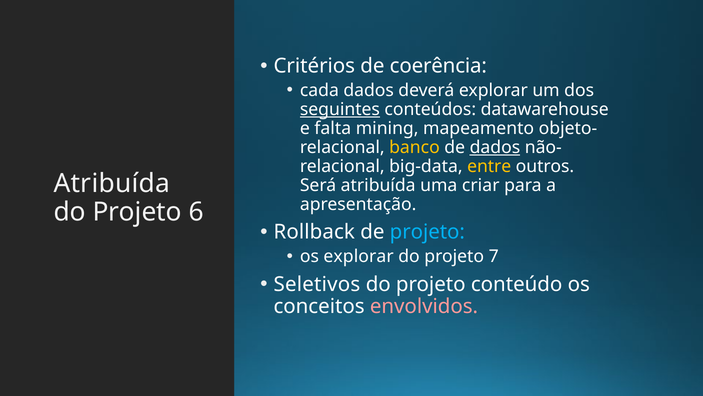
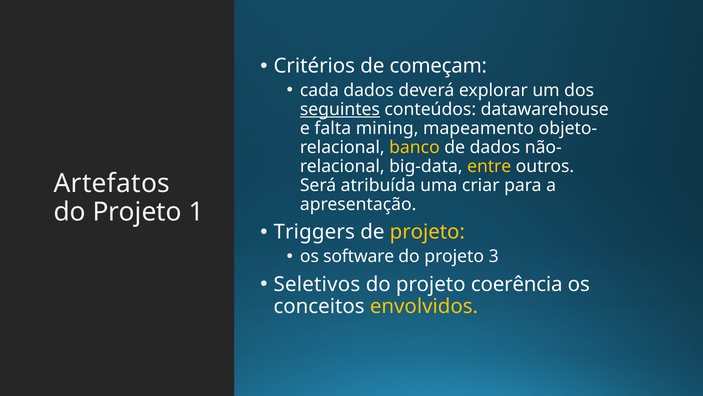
coerência: coerência -> começam (438, 66)
dados underline: present -> none (495, 147)
Atribuída: Atribuída -> Artefatos (112, 183)
6: 6 -> 1 (196, 212)
Rollback: Rollback -> Triggers (314, 232)
projeto colour: light blue -> yellow (427, 232)
os explorar: explorar -> software (359, 256)
7: 7 -> 3 (494, 256)
conteúdo: conteúdo -> coerência (517, 284)
envolvidos colour: pink -> yellow (424, 306)
